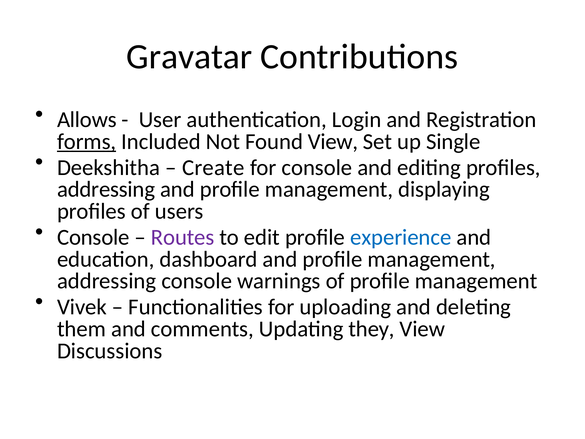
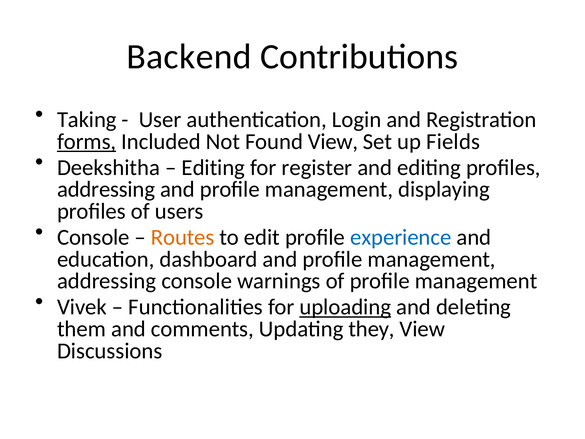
Gravatar: Gravatar -> Backend (189, 57)
Allows: Allows -> Taking (87, 120)
Single: Single -> Fields (453, 142)
Create: Create -> Editing (213, 168)
for console: console -> register (317, 168)
Routes colour: purple -> orange (183, 237)
uploading underline: none -> present (345, 307)
